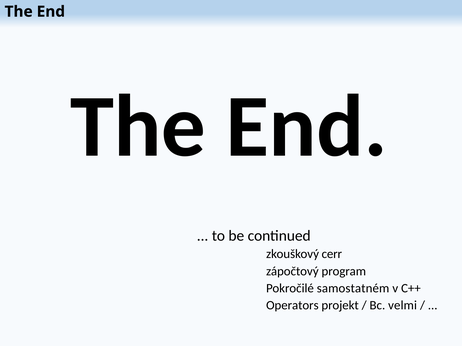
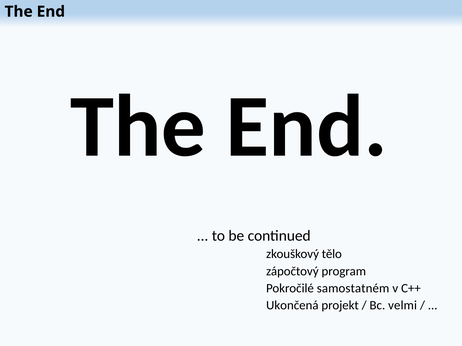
cerr: cerr -> tělo (332, 254)
Operators: Operators -> Ukončená (292, 306)
